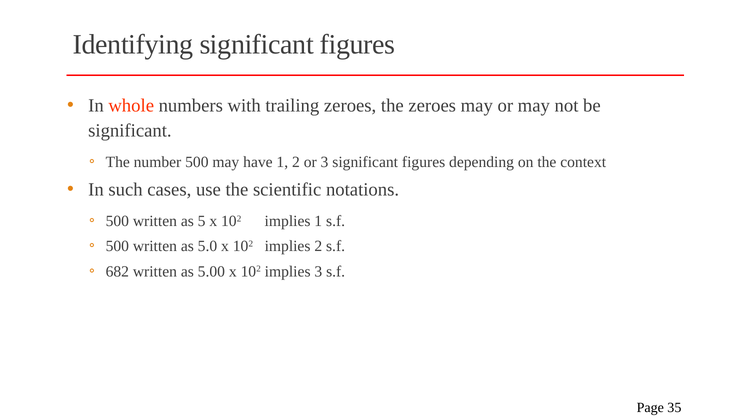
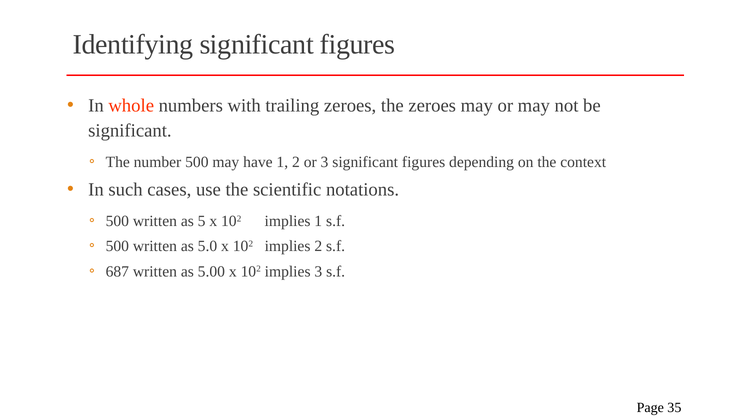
682: 682 -> 687 (117, 272)
